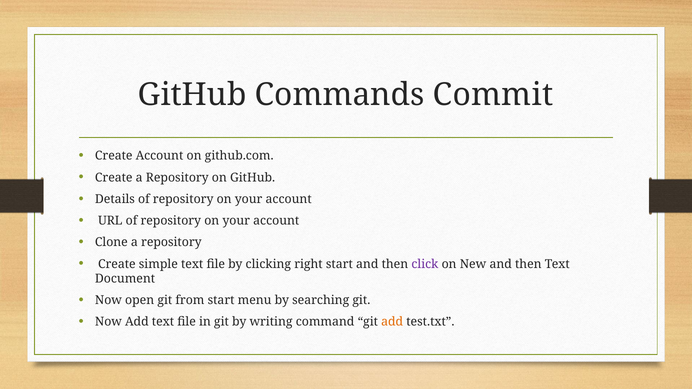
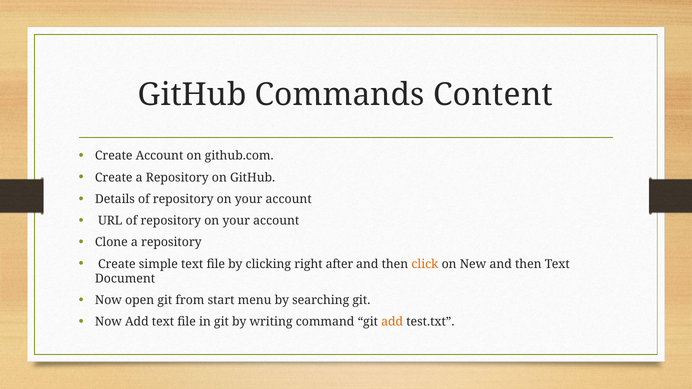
Commit: Commit -> Content (493, 95)
right start: start -> after (339, 264)
click colour: purple -> orange (425, 264)
